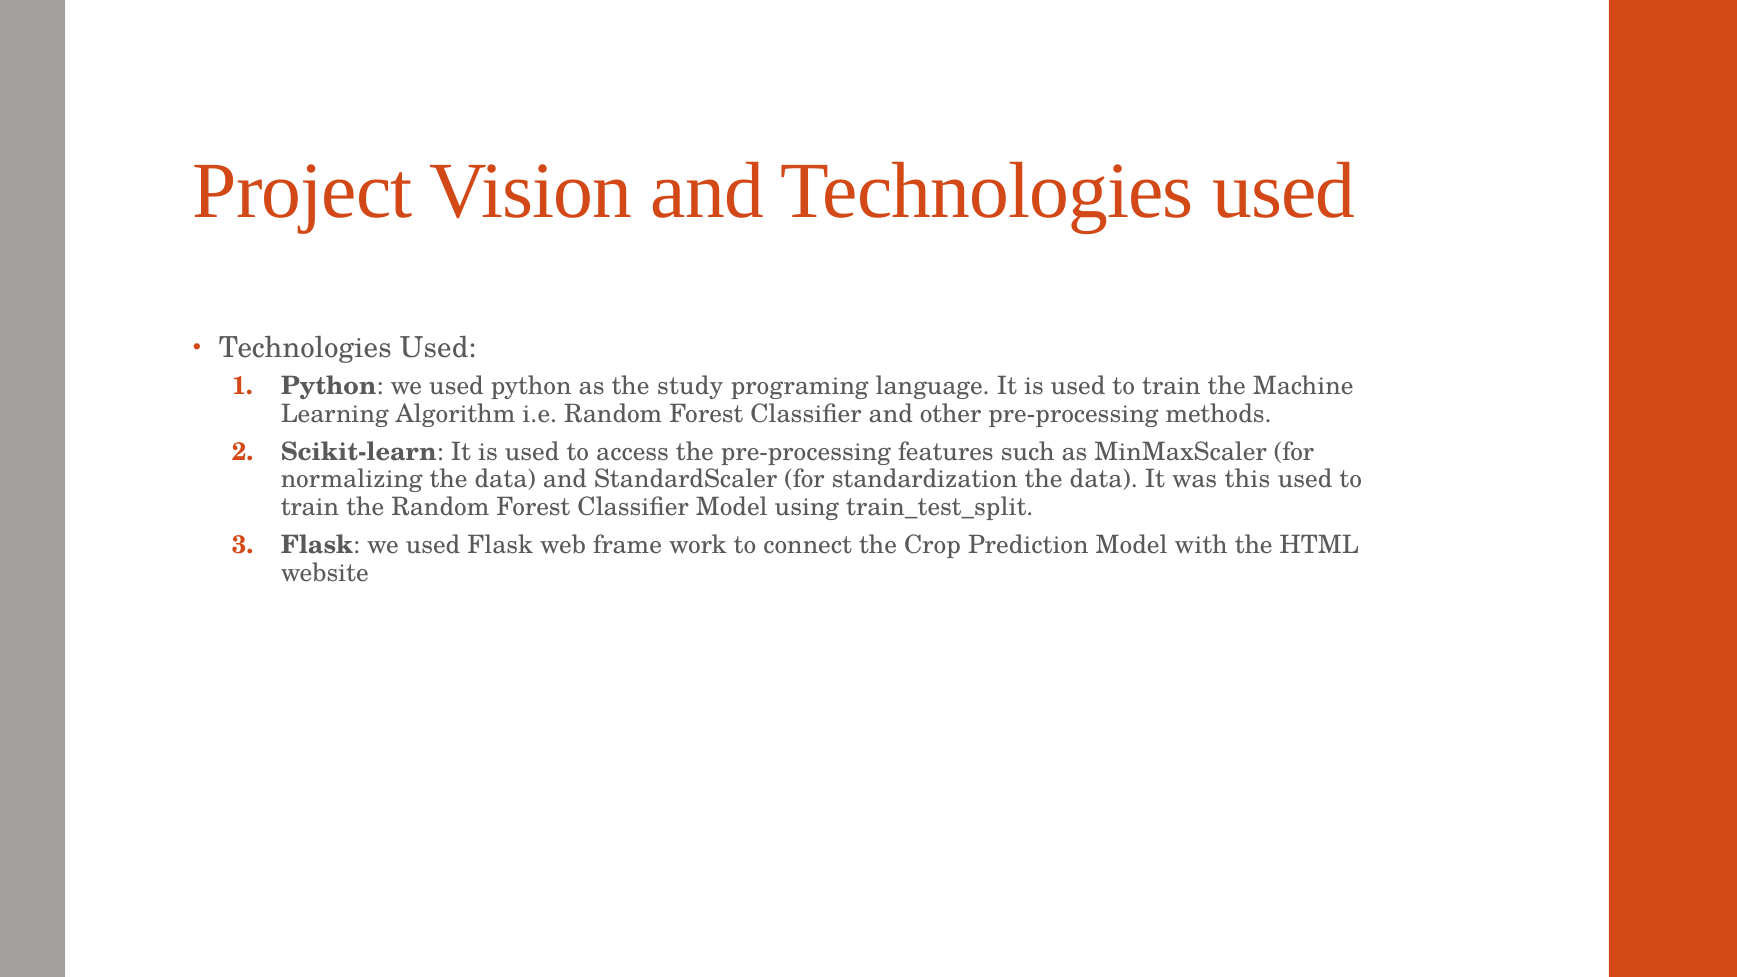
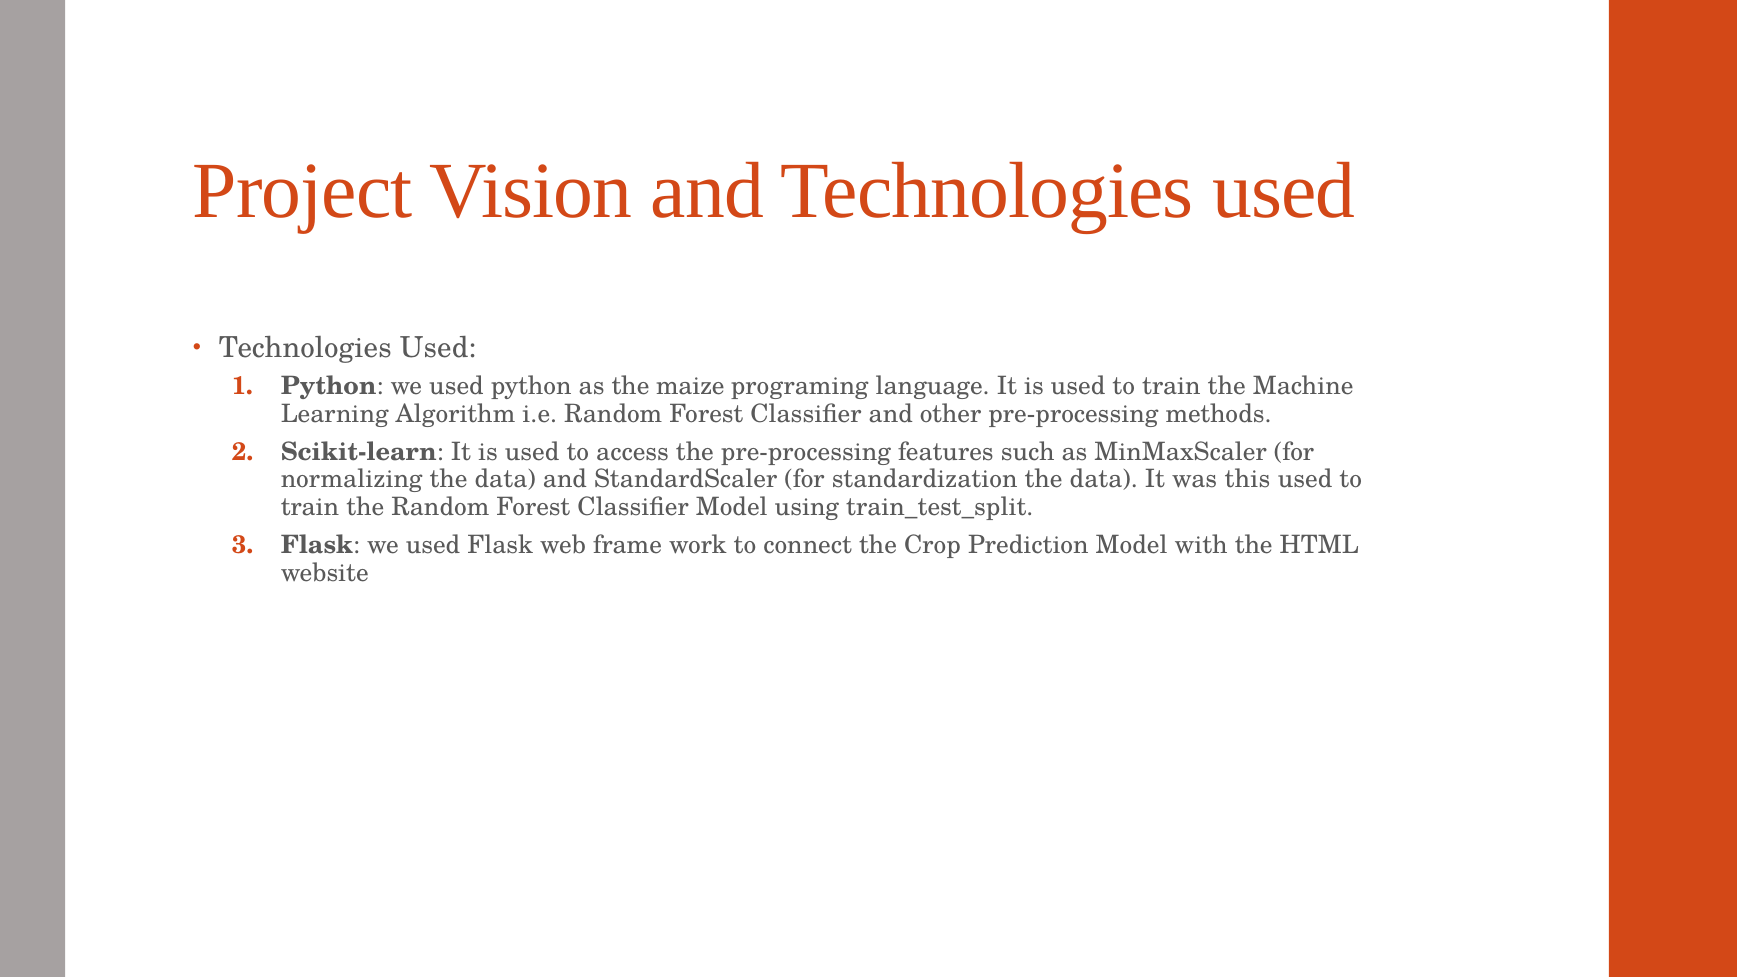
study: study -> maize (690, 386)
